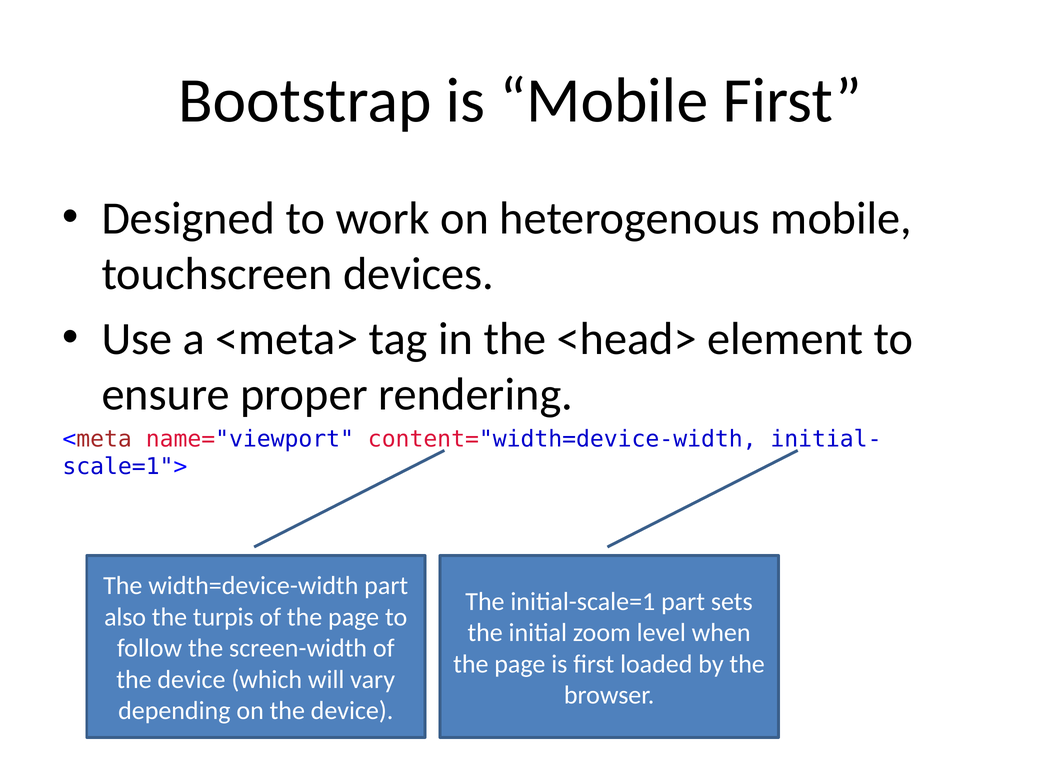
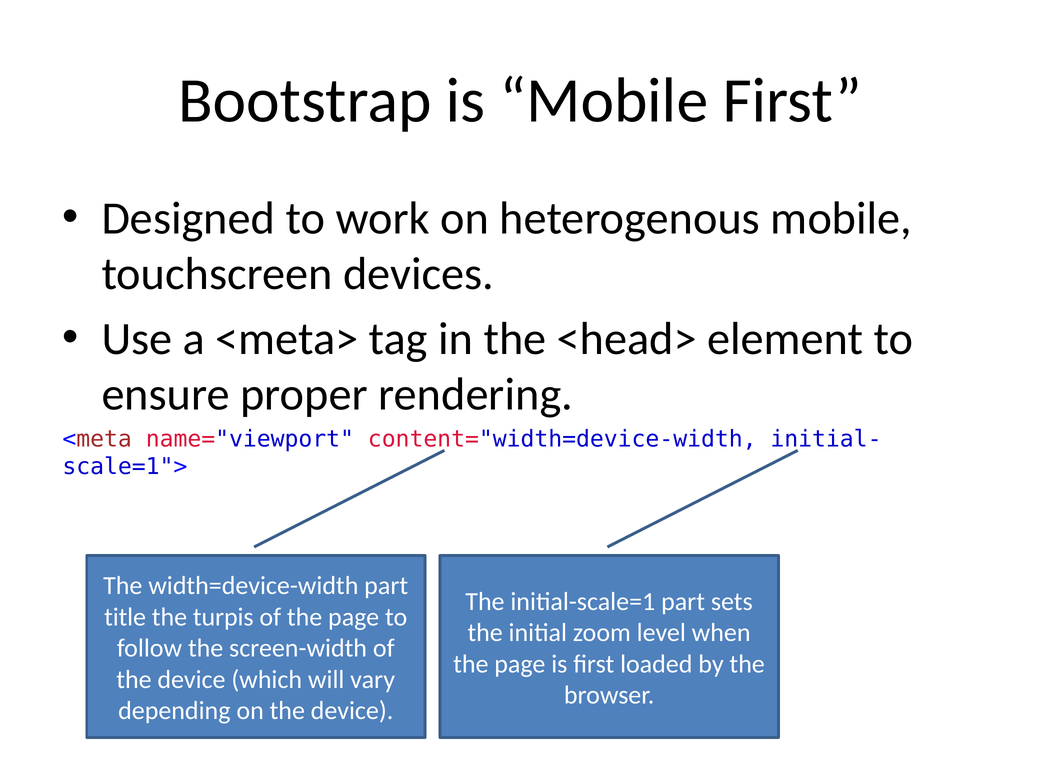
also: also -> title (125, 617)
